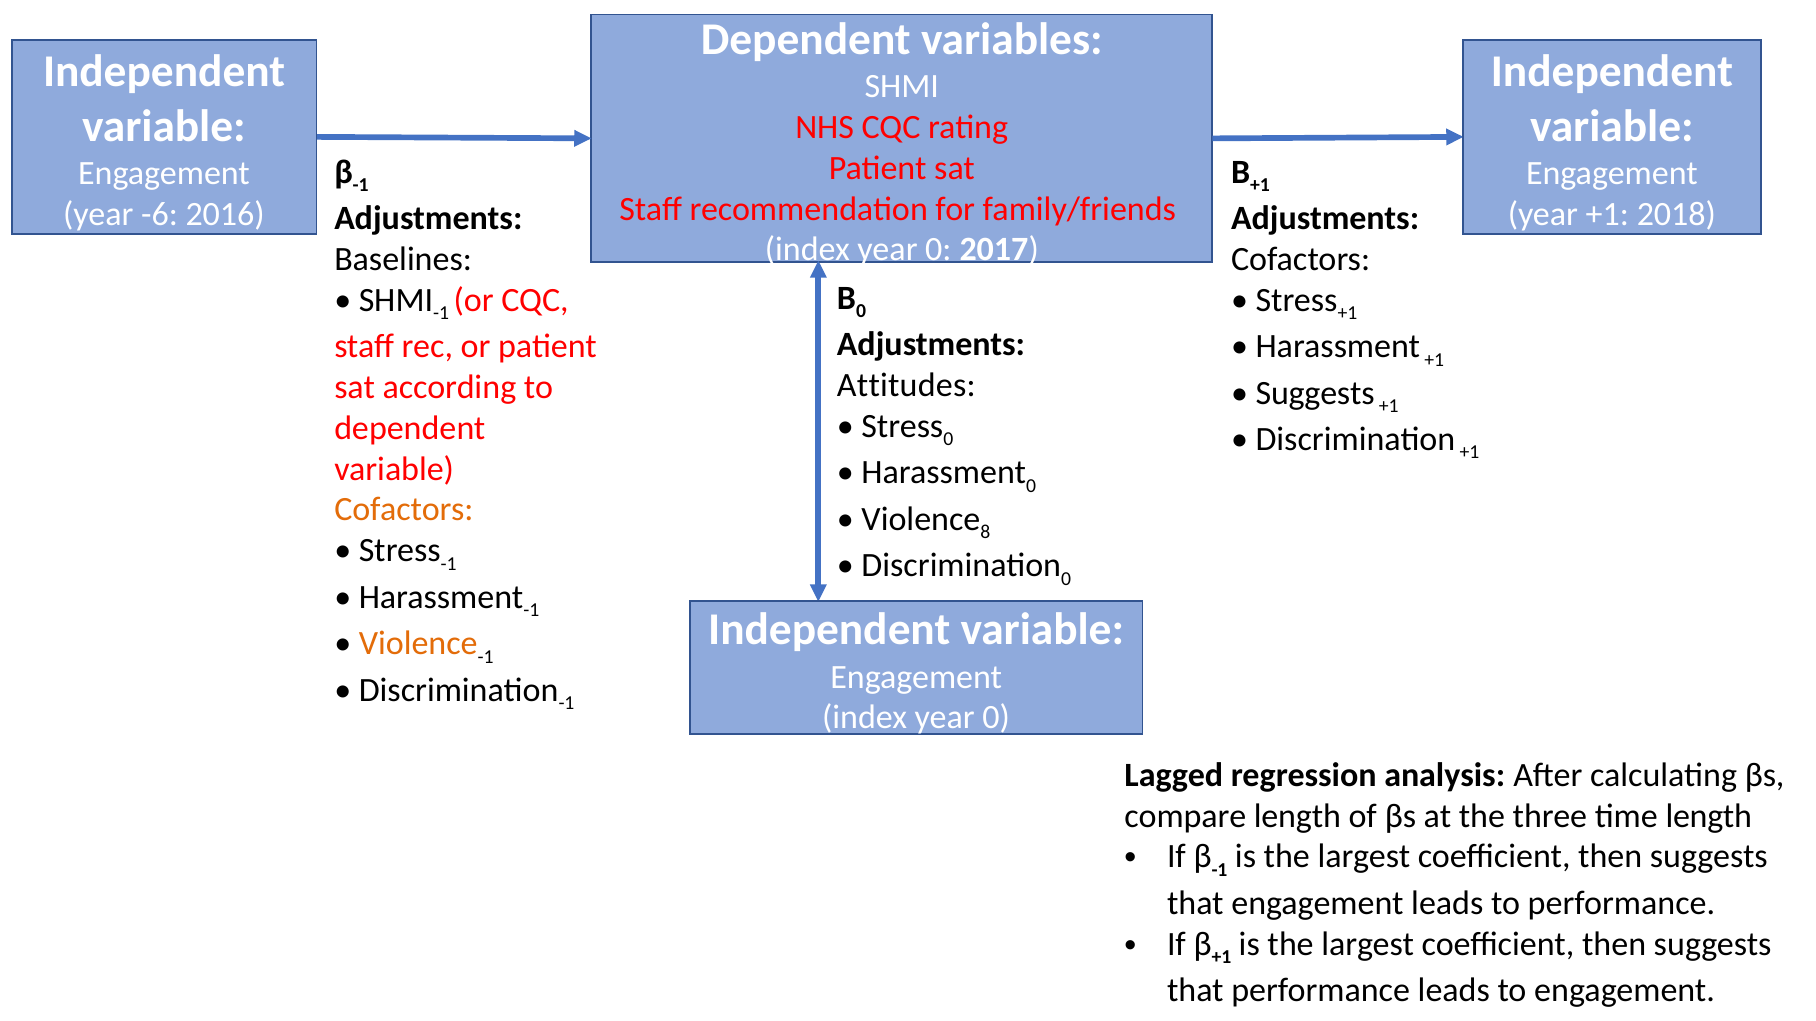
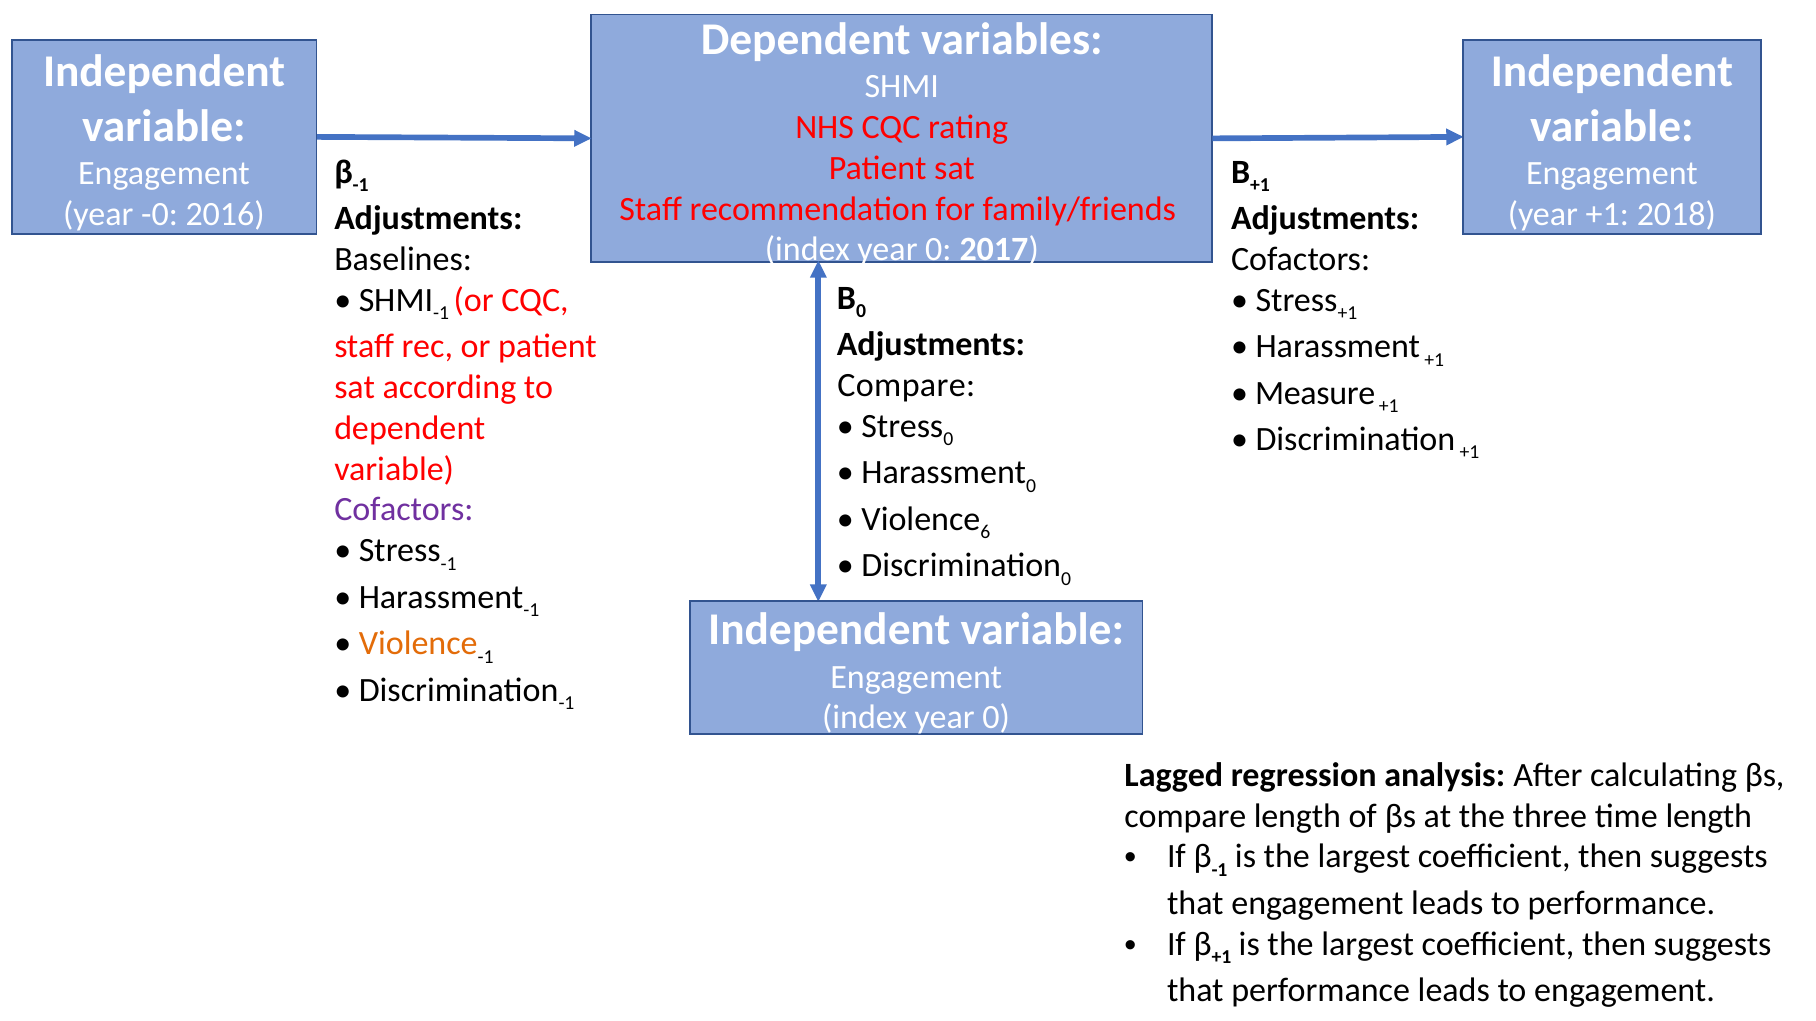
-6: -6 -> -0 (159, 214)
Attitudes: Attitudes -> Compare (906, 385)
Suggests: Suggests -> Measure (1315, 393)
Cofactors colour: orange -> purple (404, 510)
8: 8 -> 6 (985, 532)
